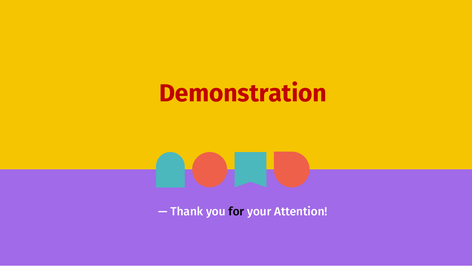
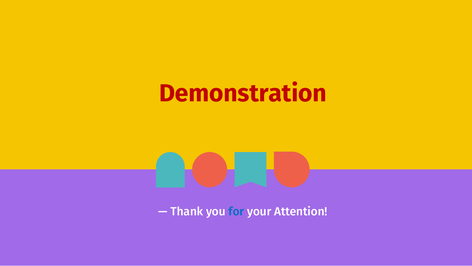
for colour: black -> blue (236, 211)
